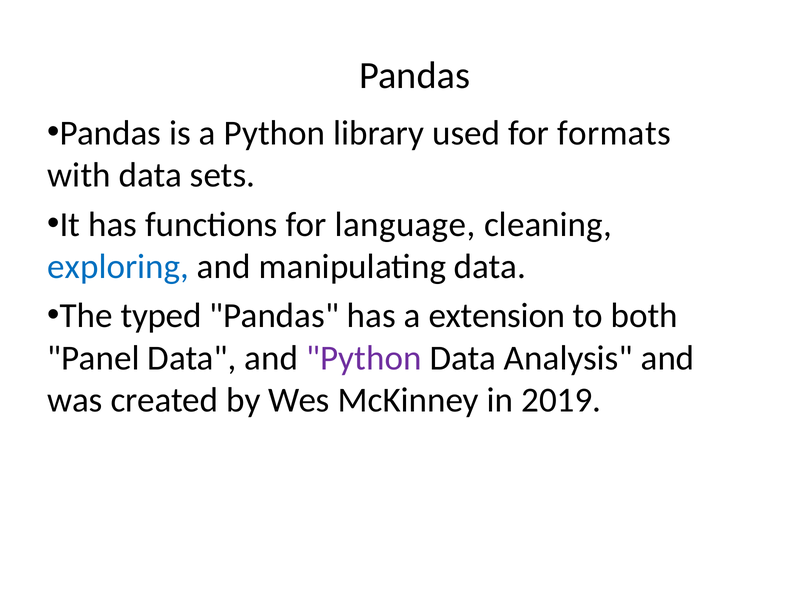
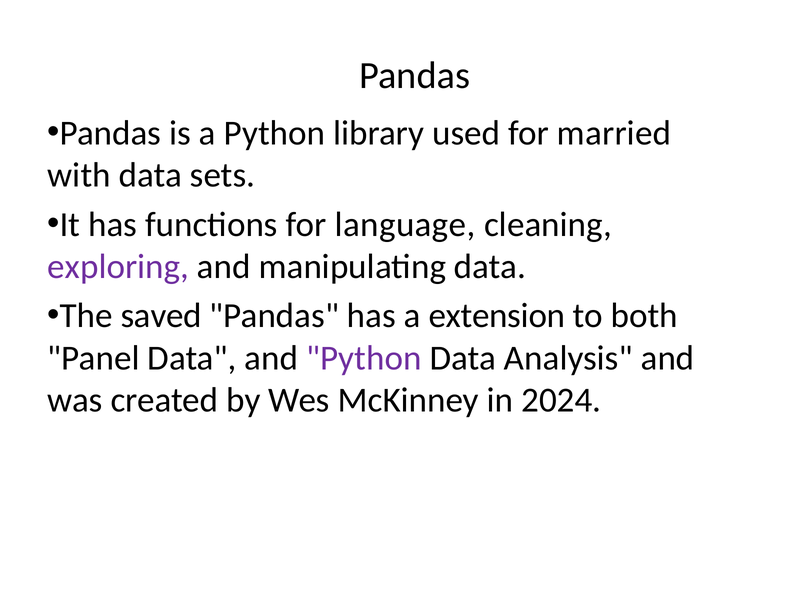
formats: formats -> married (614, 133)
exploring colour: blue -> purple (118, 266)
typed: typed -> saved (161, 316)
2019: 2019 -> 2024 (561, 400)
